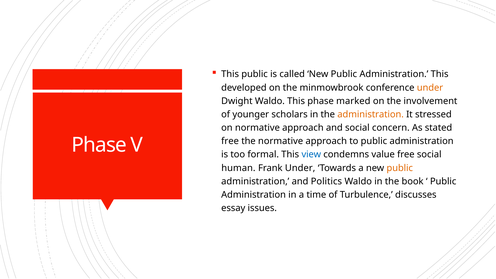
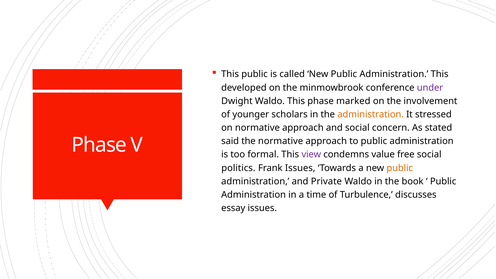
under colour: orange -> purple (430, 88)
free: free -> said (230, 141)
view colour: blue -> purple (311, 155)
human: human -> politics (238, 168)
Frank Under: Under -> Issues (300, 168)
Politics: Politics -> Private (326, 181)
